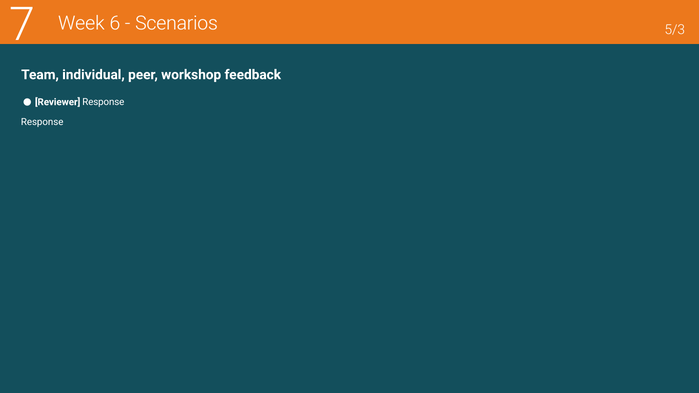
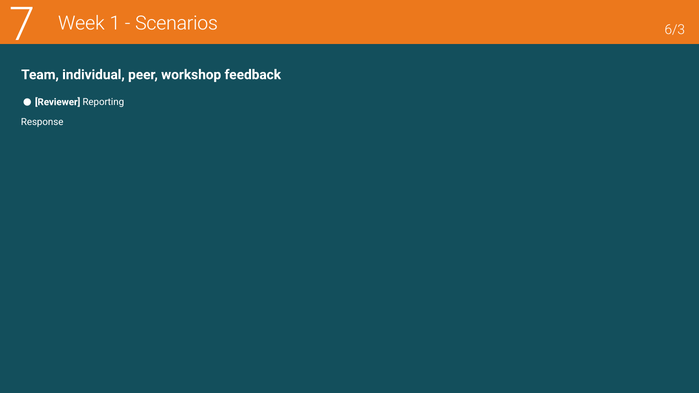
6: 6 -> 1 (115, 23)
5/3: 5/3 -> 6/3 (675, 30)
Reviewer Response: Response -> Reporting (103, 102)
